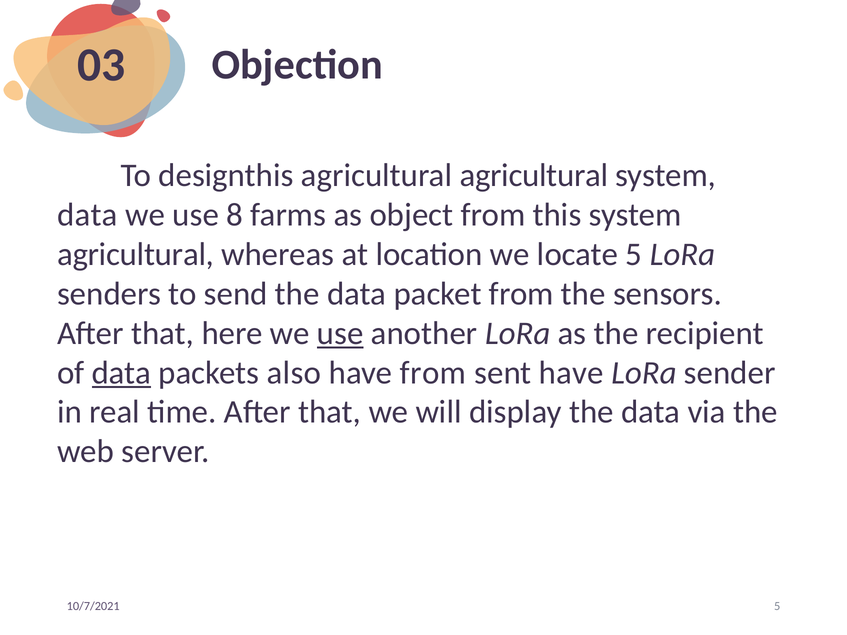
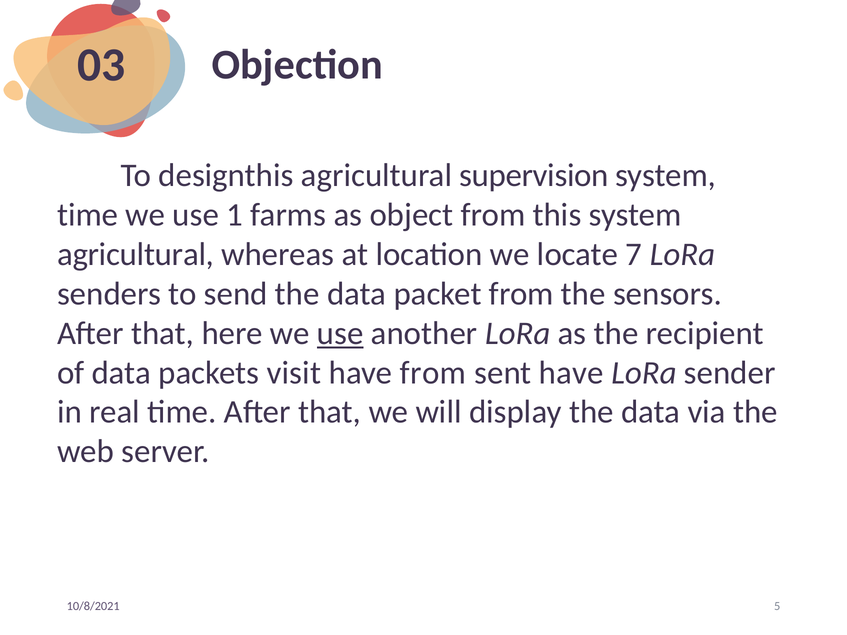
agricultural agricultural: agricultural -> supervision (534, 176)
data: data -> time (88, 215)
8: 8 -> 1 (235, 215)
locate 5: 5 -> 7 (634, 254)
data underline: present -> none (121, 373)
also: also -> visit (294, 373)
10/7/2021: 10/7/2021 -> 10/8/2021 (93, 607)
